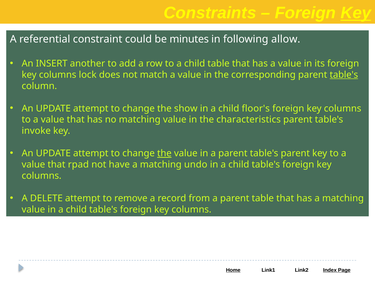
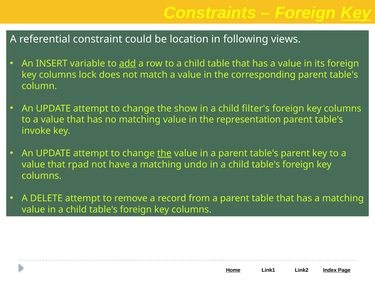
minutes: minutes -> location (189, 39)
allow: allow -> views (286, 39)
another: another -> variable (88, 64)
add underline: none -> present (128, 64)
table's underline: present -> none (344, 75)
floor's: floor's -> filter's (256, 109)
characteristics: characteristics -> representation (249, 120)
